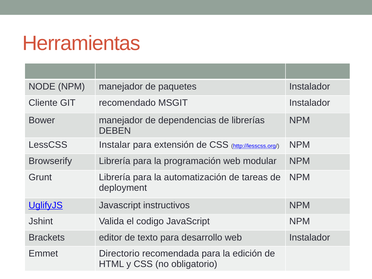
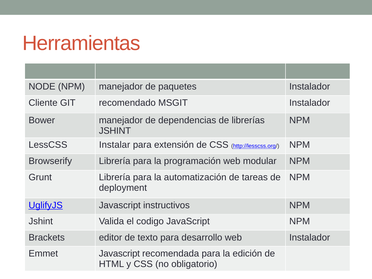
DEBEN: DEBEN -> JSHINT (115, 131)
Emmet Directorio: Directorio -> Javascript (119, 254)
